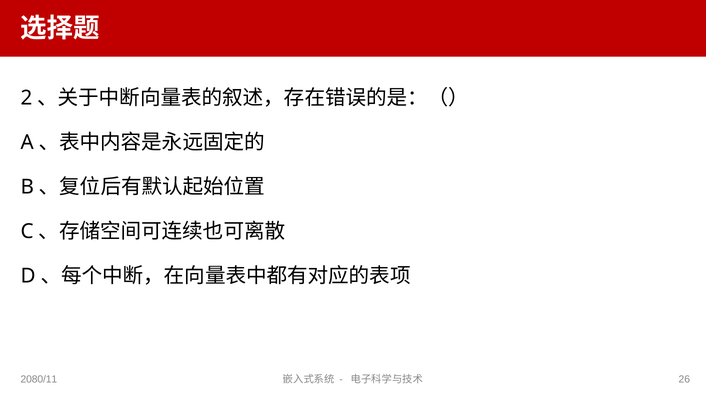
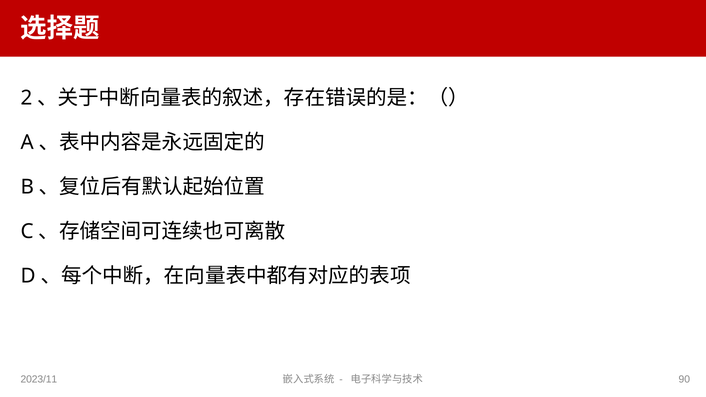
2080/11: 2080/11 -> 2023/11 (39, 379)
26: 26 -> 90 (684, 379)
